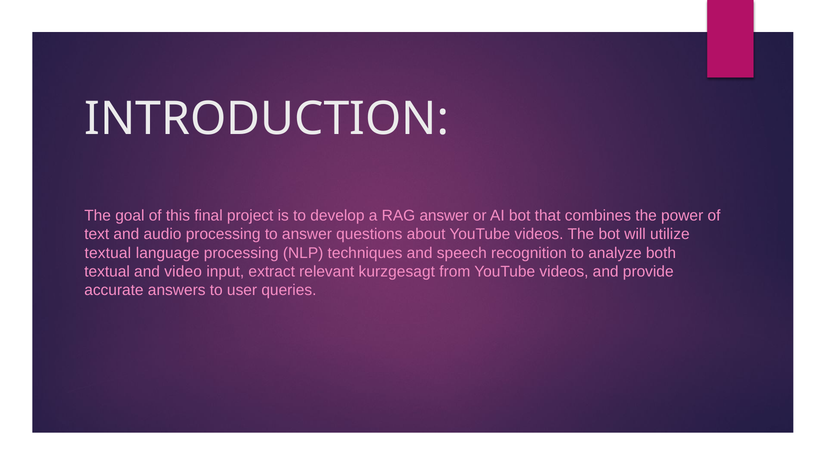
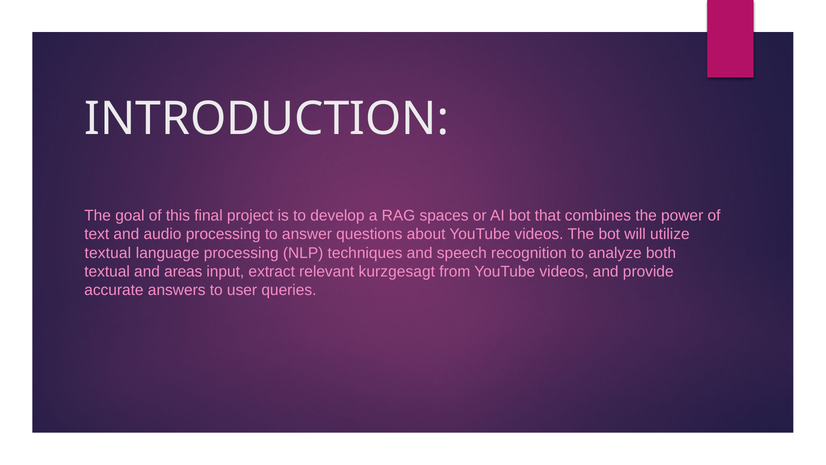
RAG answer: answer -> spaces (444, 216)
video: video -> areas (183, 271)
